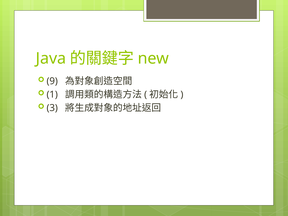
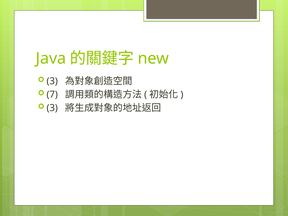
9: 9 -> 3 (52, 81)
1: 1 -> 7 (52, 95)
